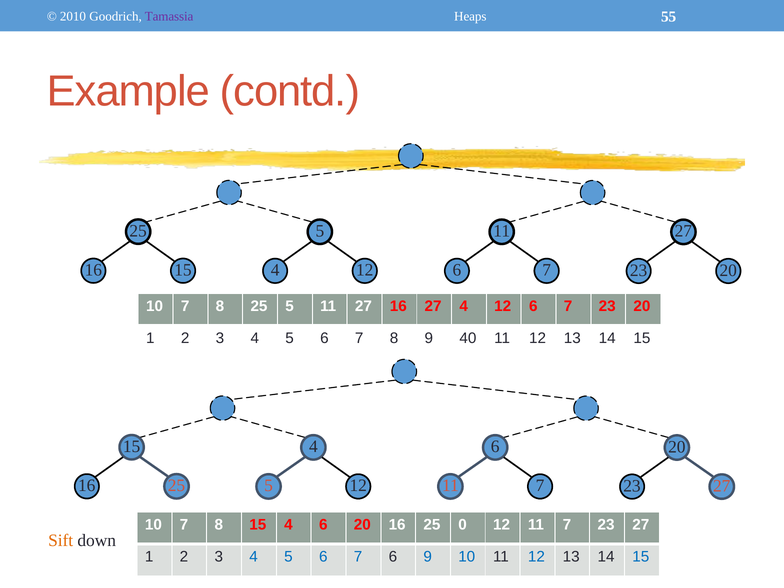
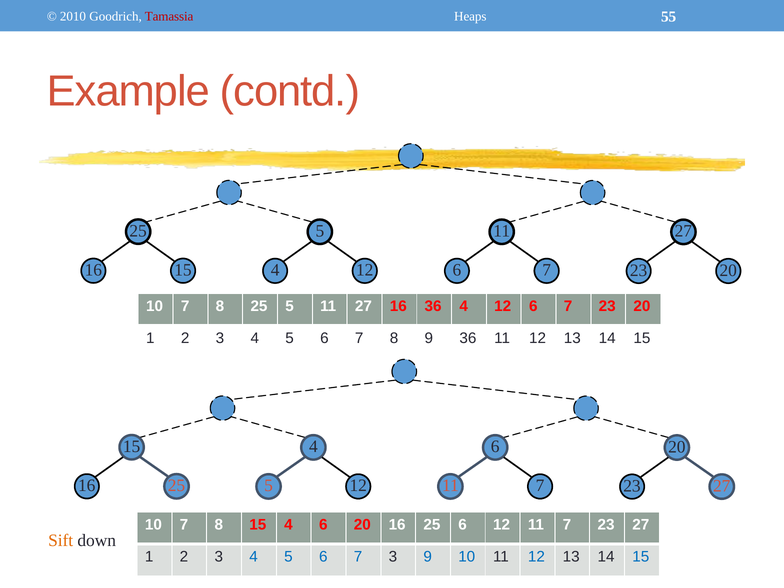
Tamassia colour: purple -> red (169, 17)
16 27: 27 -> 36 (433, 306)
9 40: 40 -> 36 (468, 338)
25 0: 0 -> 6 (463, 525)
6 7 6: 6 -> 3 (393, 557)
